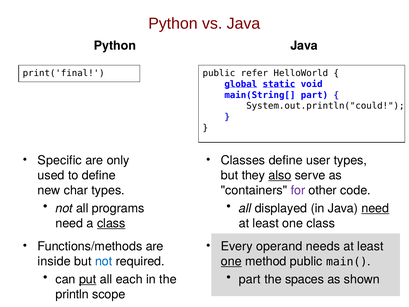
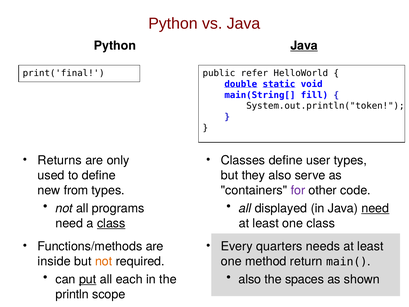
Java underline: none -> present (304, 46)
global: global -> double (241, 84)
main(String[ part: part -> fill (314, 95)
System.out.println("could: System.out.println("could -> System.out.println("token (325, 106)
Specific: Specific -> Returns (60, 160)
also underline: present -> none (280, 175)
char: char -> from (76, 190)
operand: operand -> quarters (279, 246)
not colour: blue -> orange (104, 261)
one underline: present -> none (231, 261)
method public: public -> return (306, 261)
part: part -> also (250, 279)
